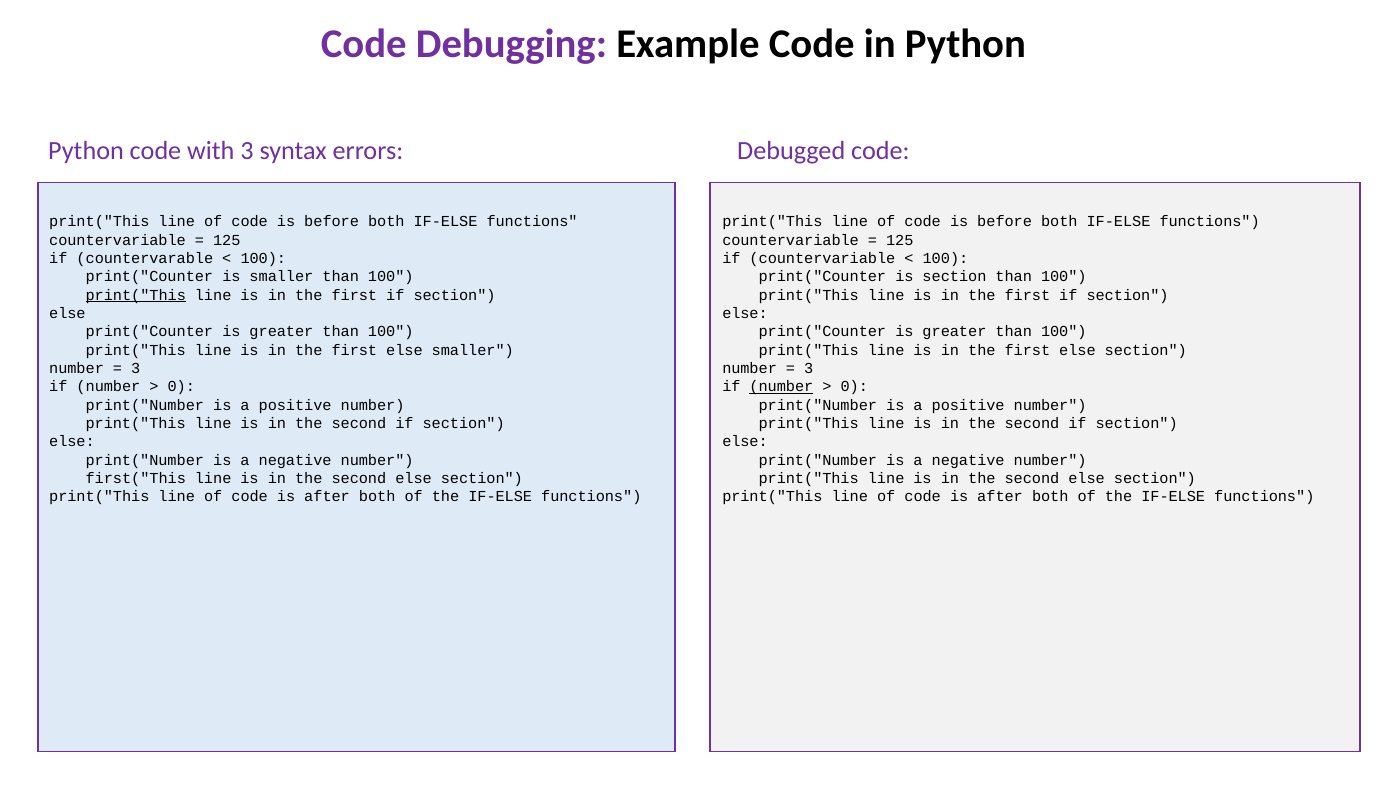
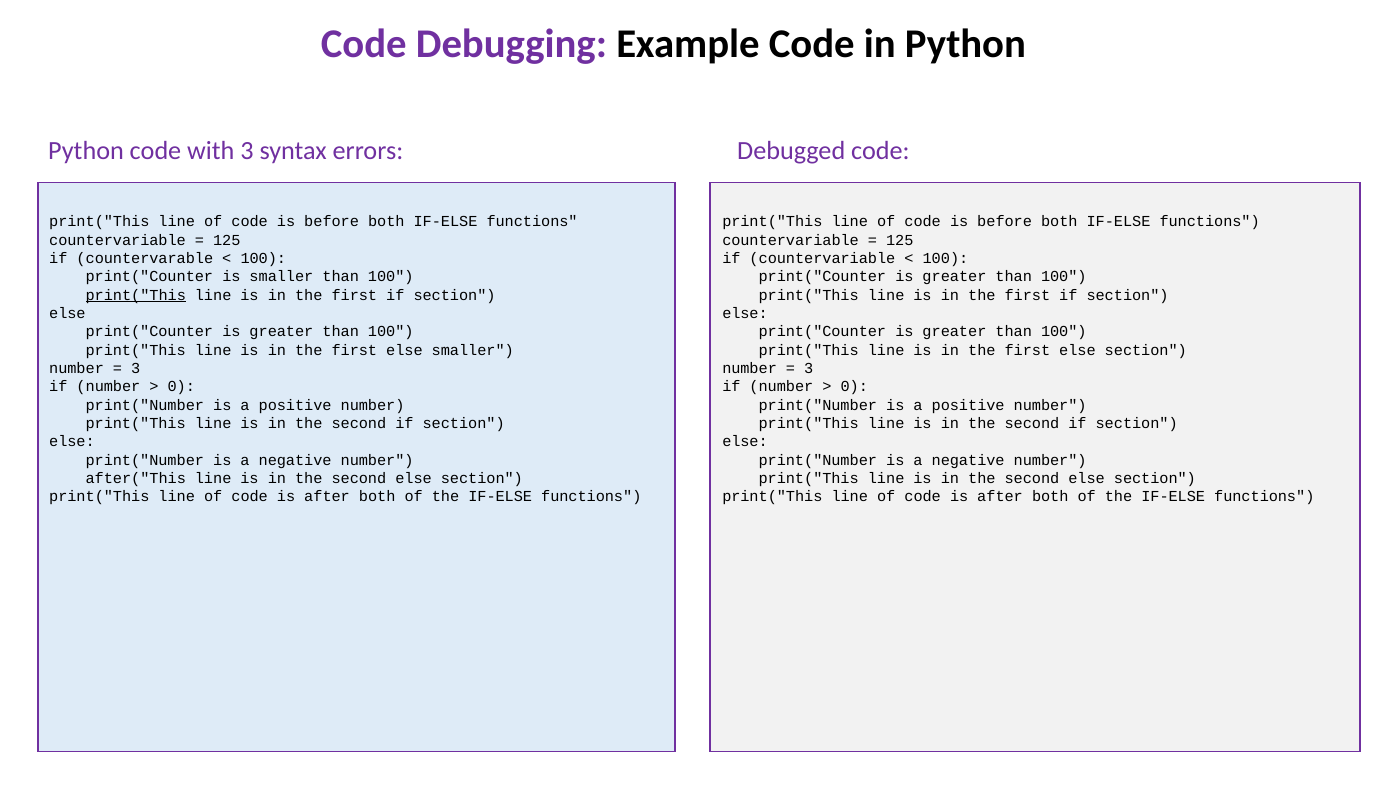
section: section -> greater (954, 277)
number underline: present -> none (781, 387)
first("This: first("This -> after("This (136, 479)
